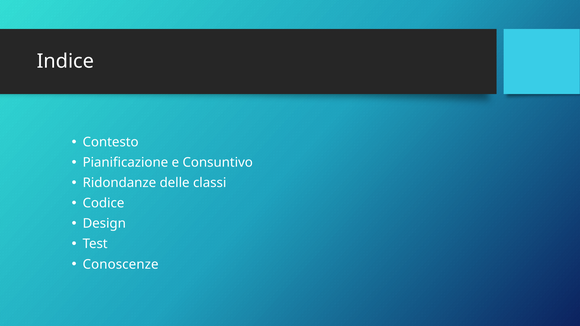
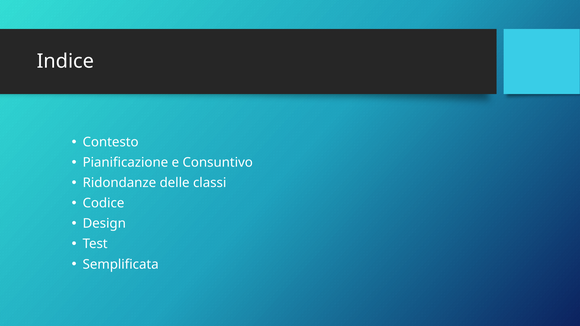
Conoscenze: Conoscenze -> Semplificata (121, 265)
